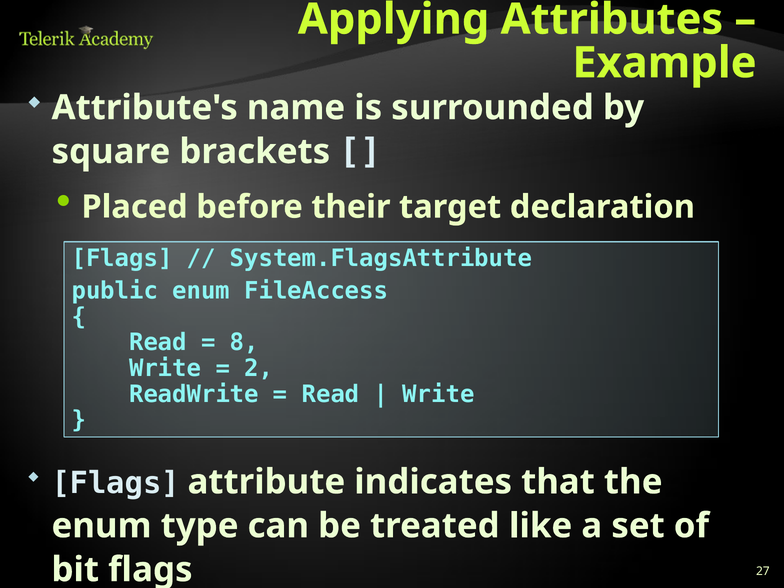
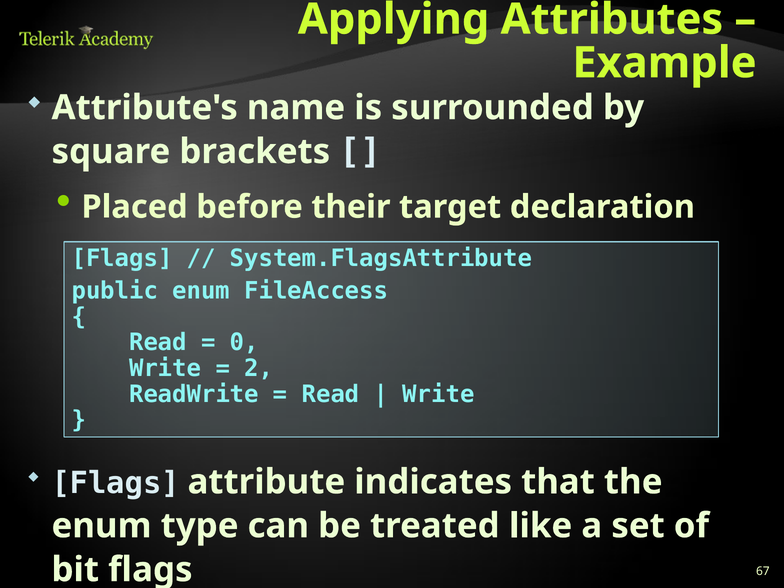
8: 8 -> 0 (244, 342)
27: 27 -> 67 (763, 571)
